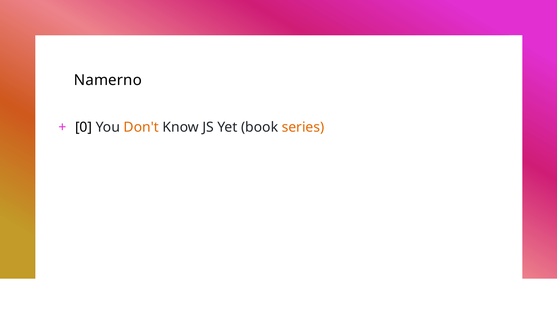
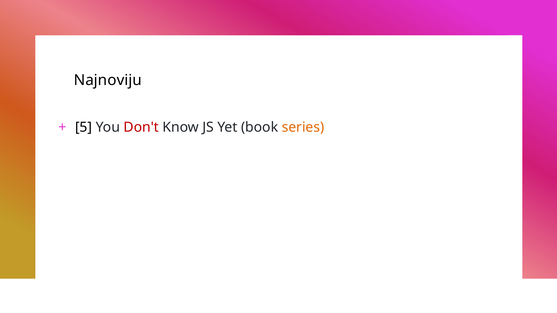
Namerno: Namerno -> Najnoviju (108, 80)
0: 0 -> 5 (84, 127)
Don't colour: orange -> red (141, 127)
